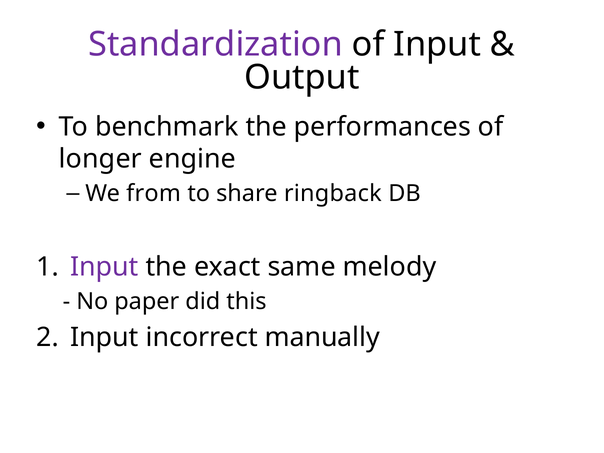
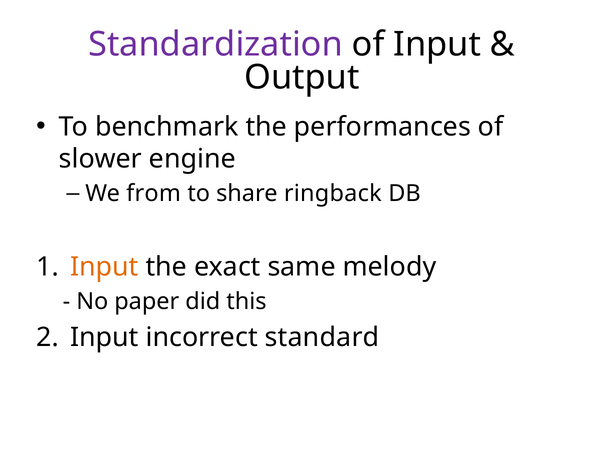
longer: longer -> slower (100, 159)
Input colour: purple -> orange (104, 267)
manually: manually -> standard (322, 338)
